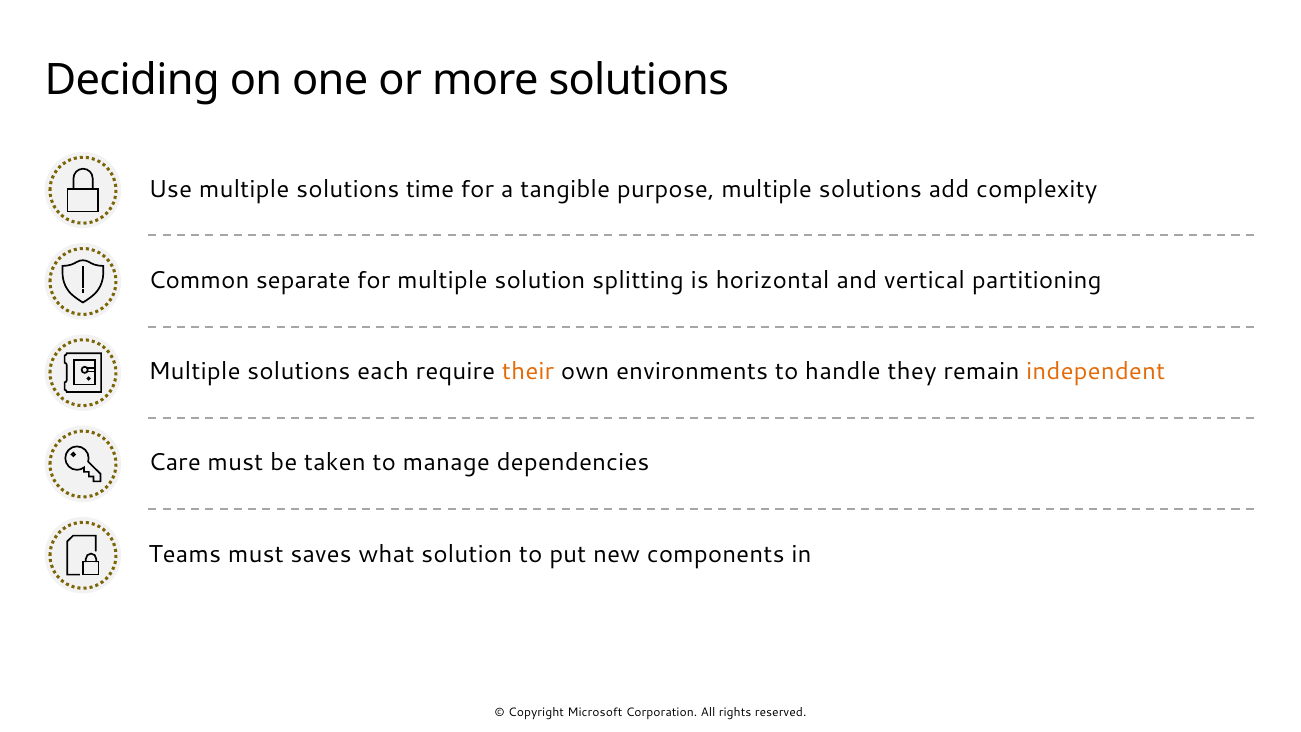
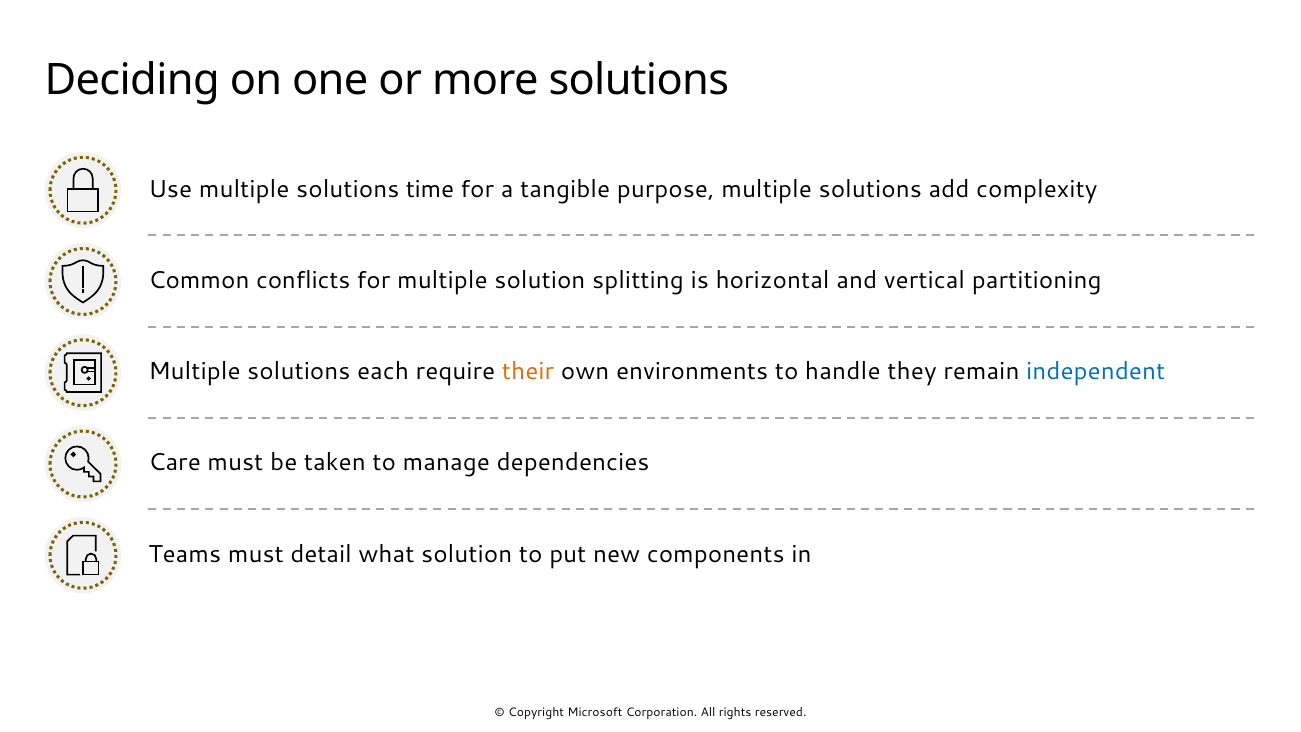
separate: separate -> conflicts (303, 280)
independent colour: orange -> blue (1096, 371)
saves: saves -> detail (321, 554)
